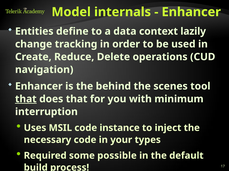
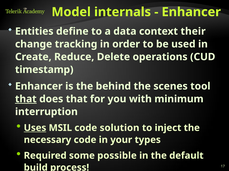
lazily: lazily -> their (193, 31)
navigation: navigation -> timestamp (44, 70)
Uses underline: none -> present (35, 128)
instance: instance -> solution (120, 128)
